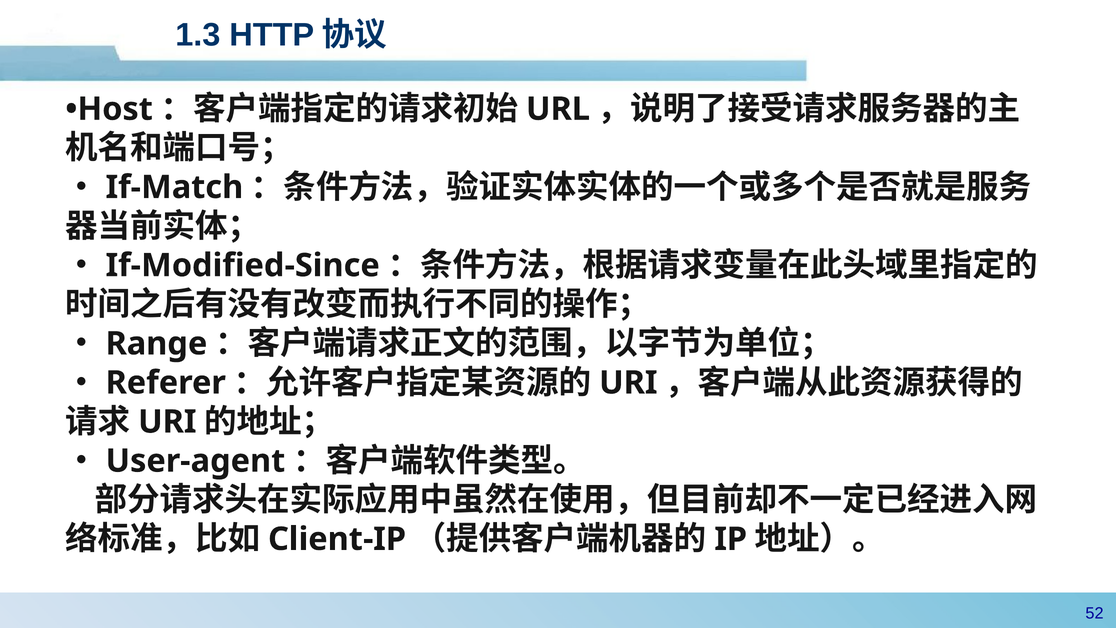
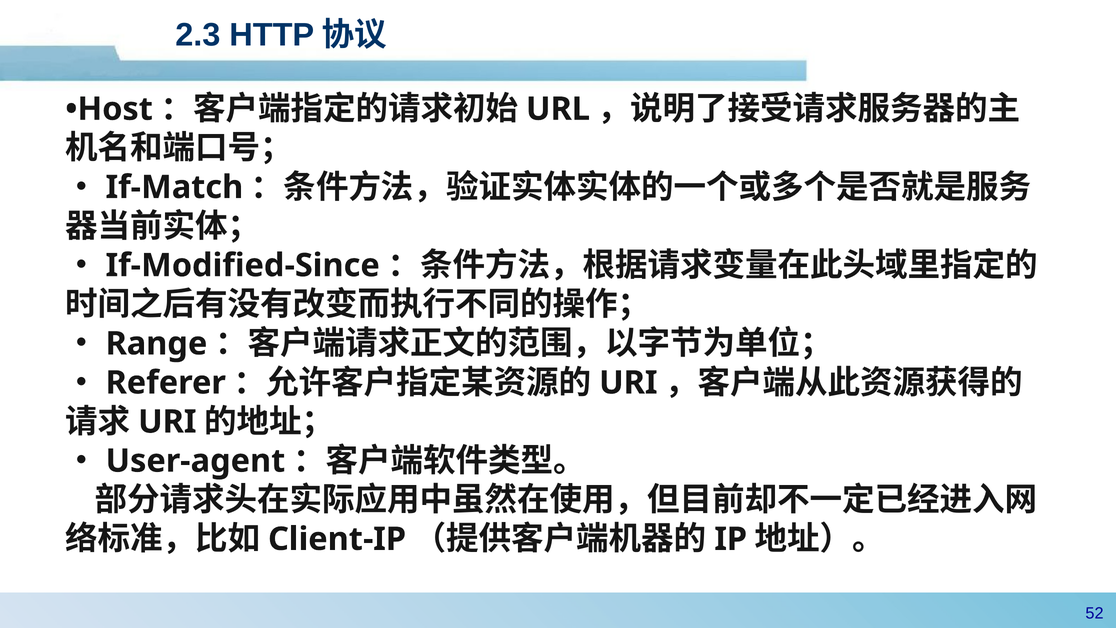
1.3: 1.3 -> 2.3 (198, 35)
